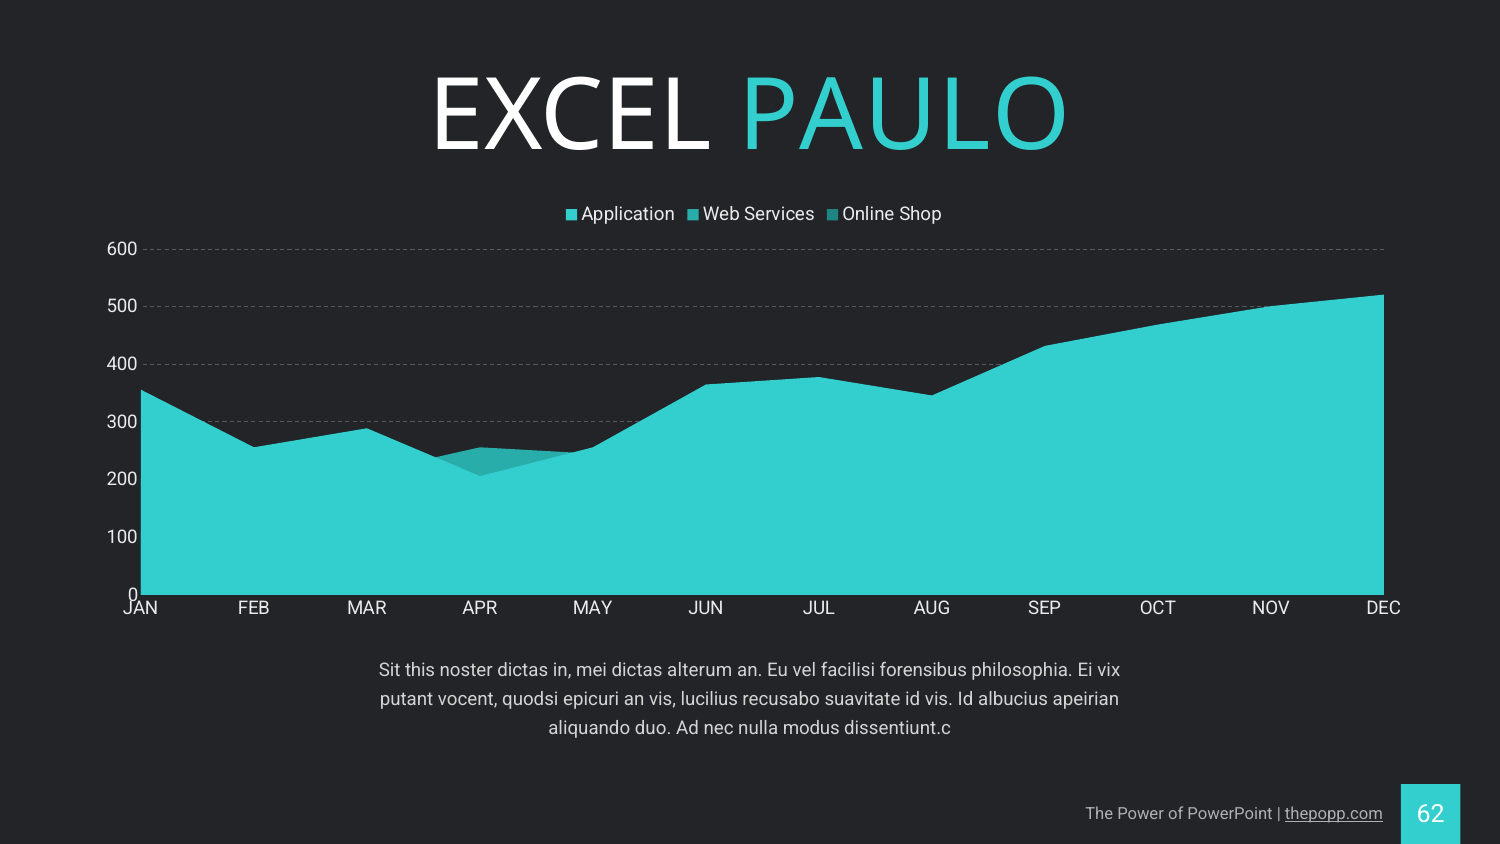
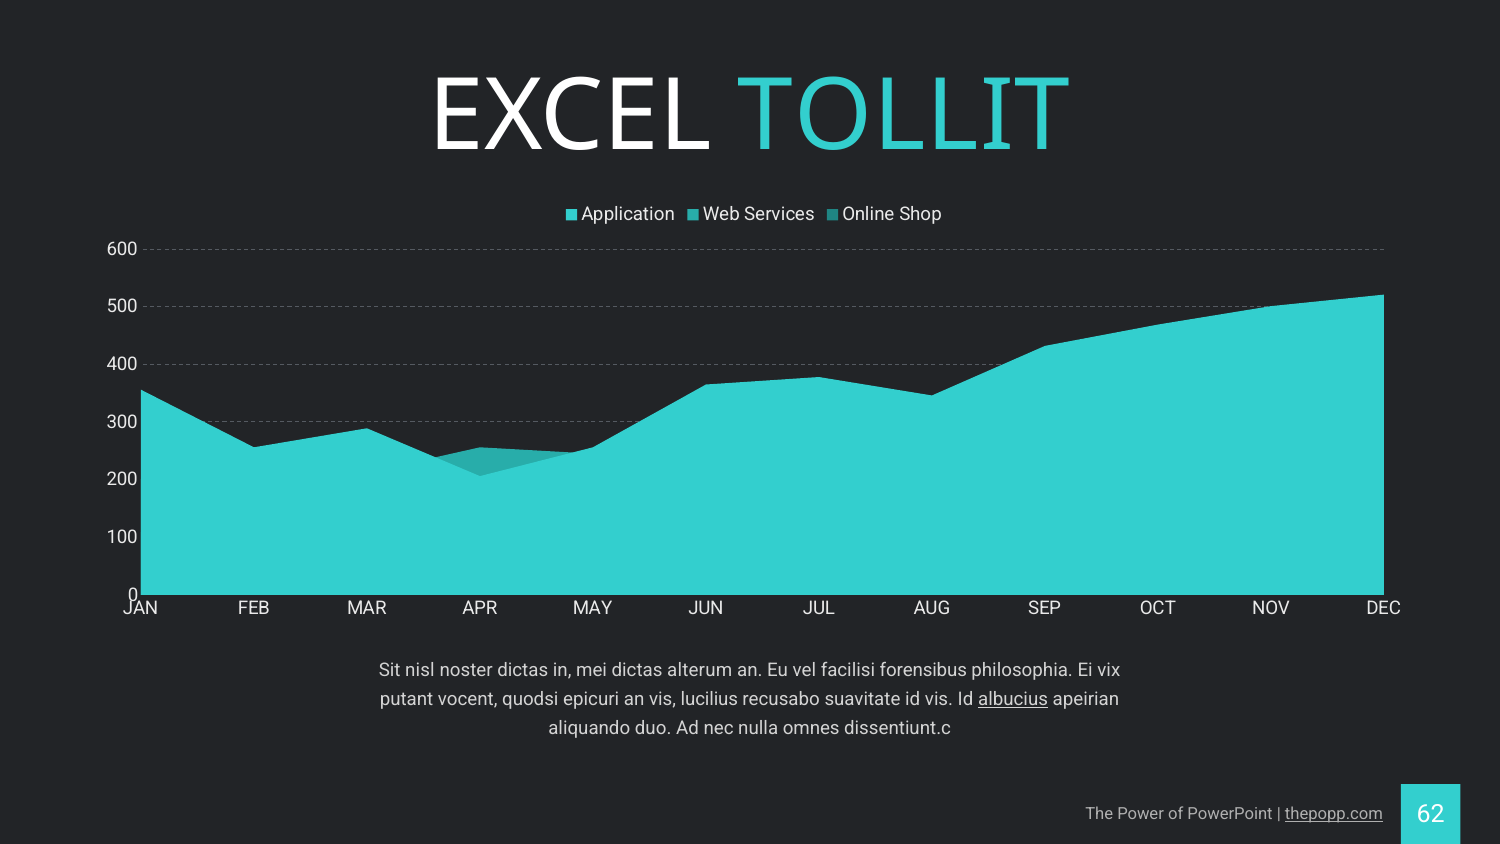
PAULO: PAULO -> TOLLIT (904, 117)
this: this -> nisl (420, 670)
albucius underline: none -> present (1013, 699)
modus: modus -> omnes (811, 728)
